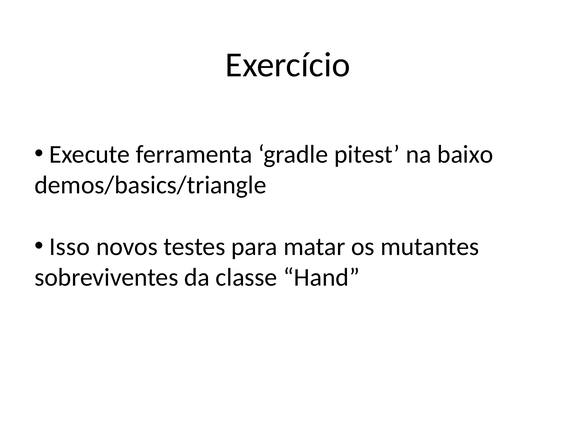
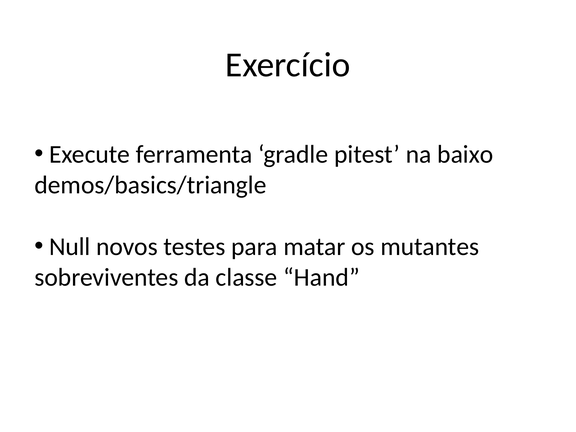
Isso: Isso -> Null (70, 247)
